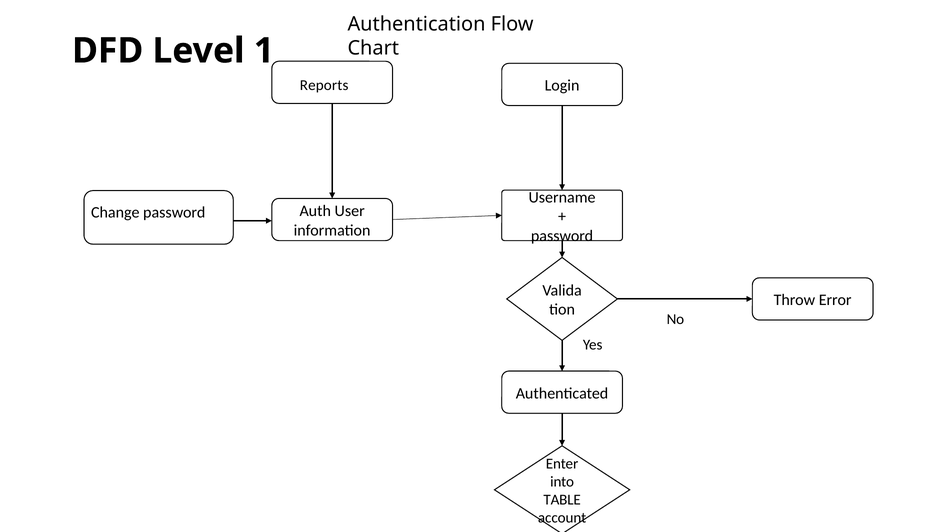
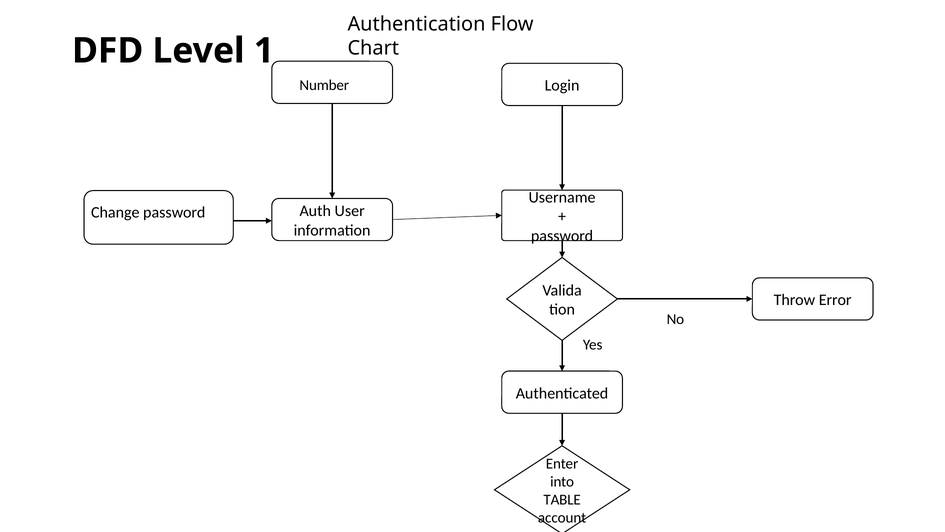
Reports: Reports -> Number (324, 85)
